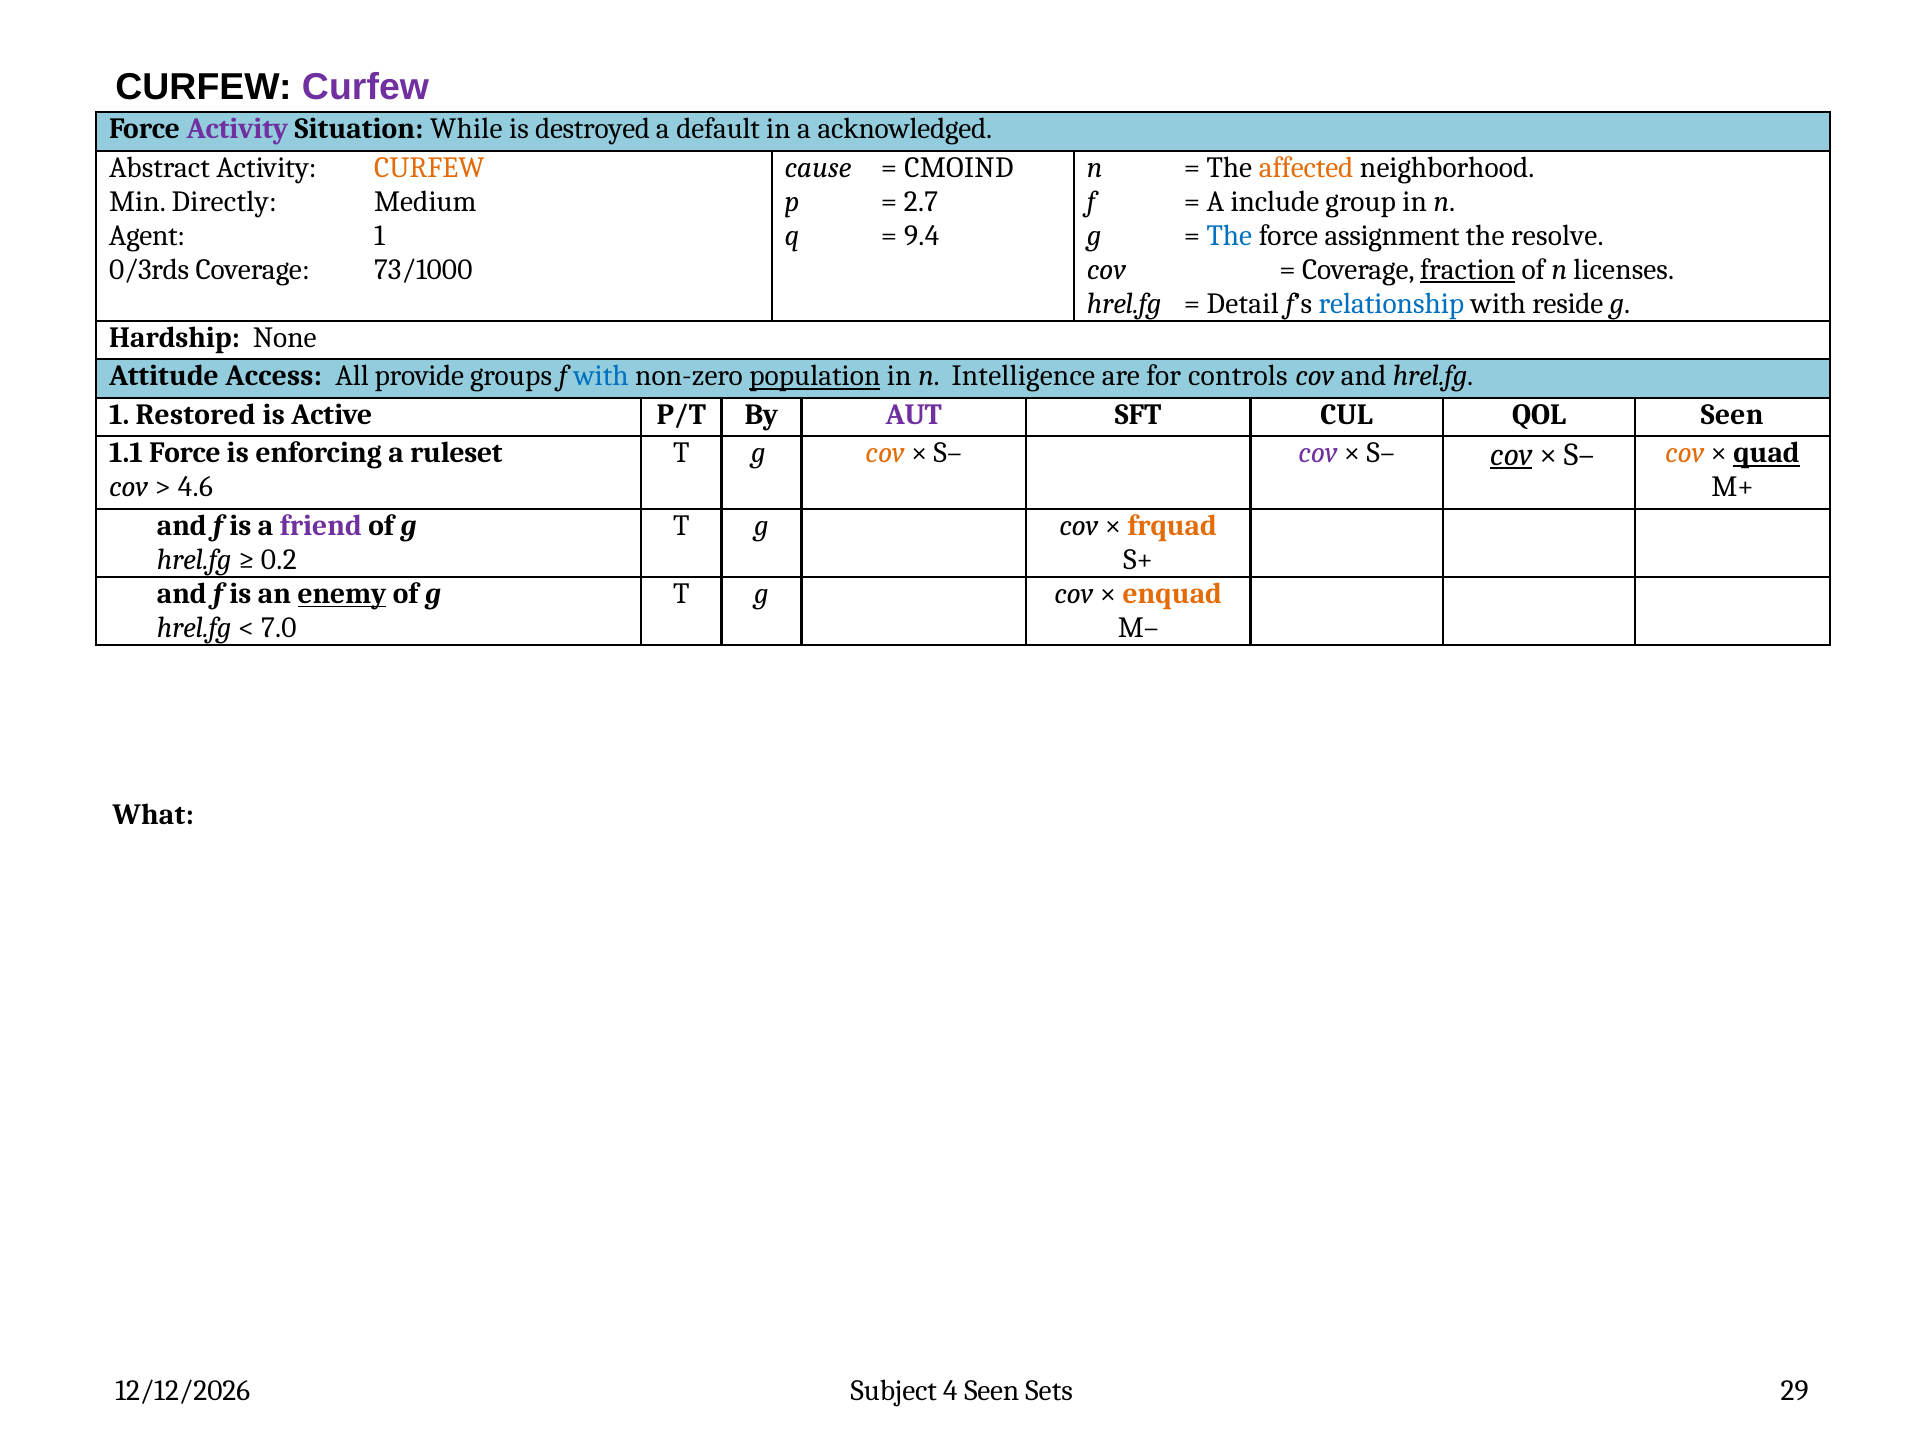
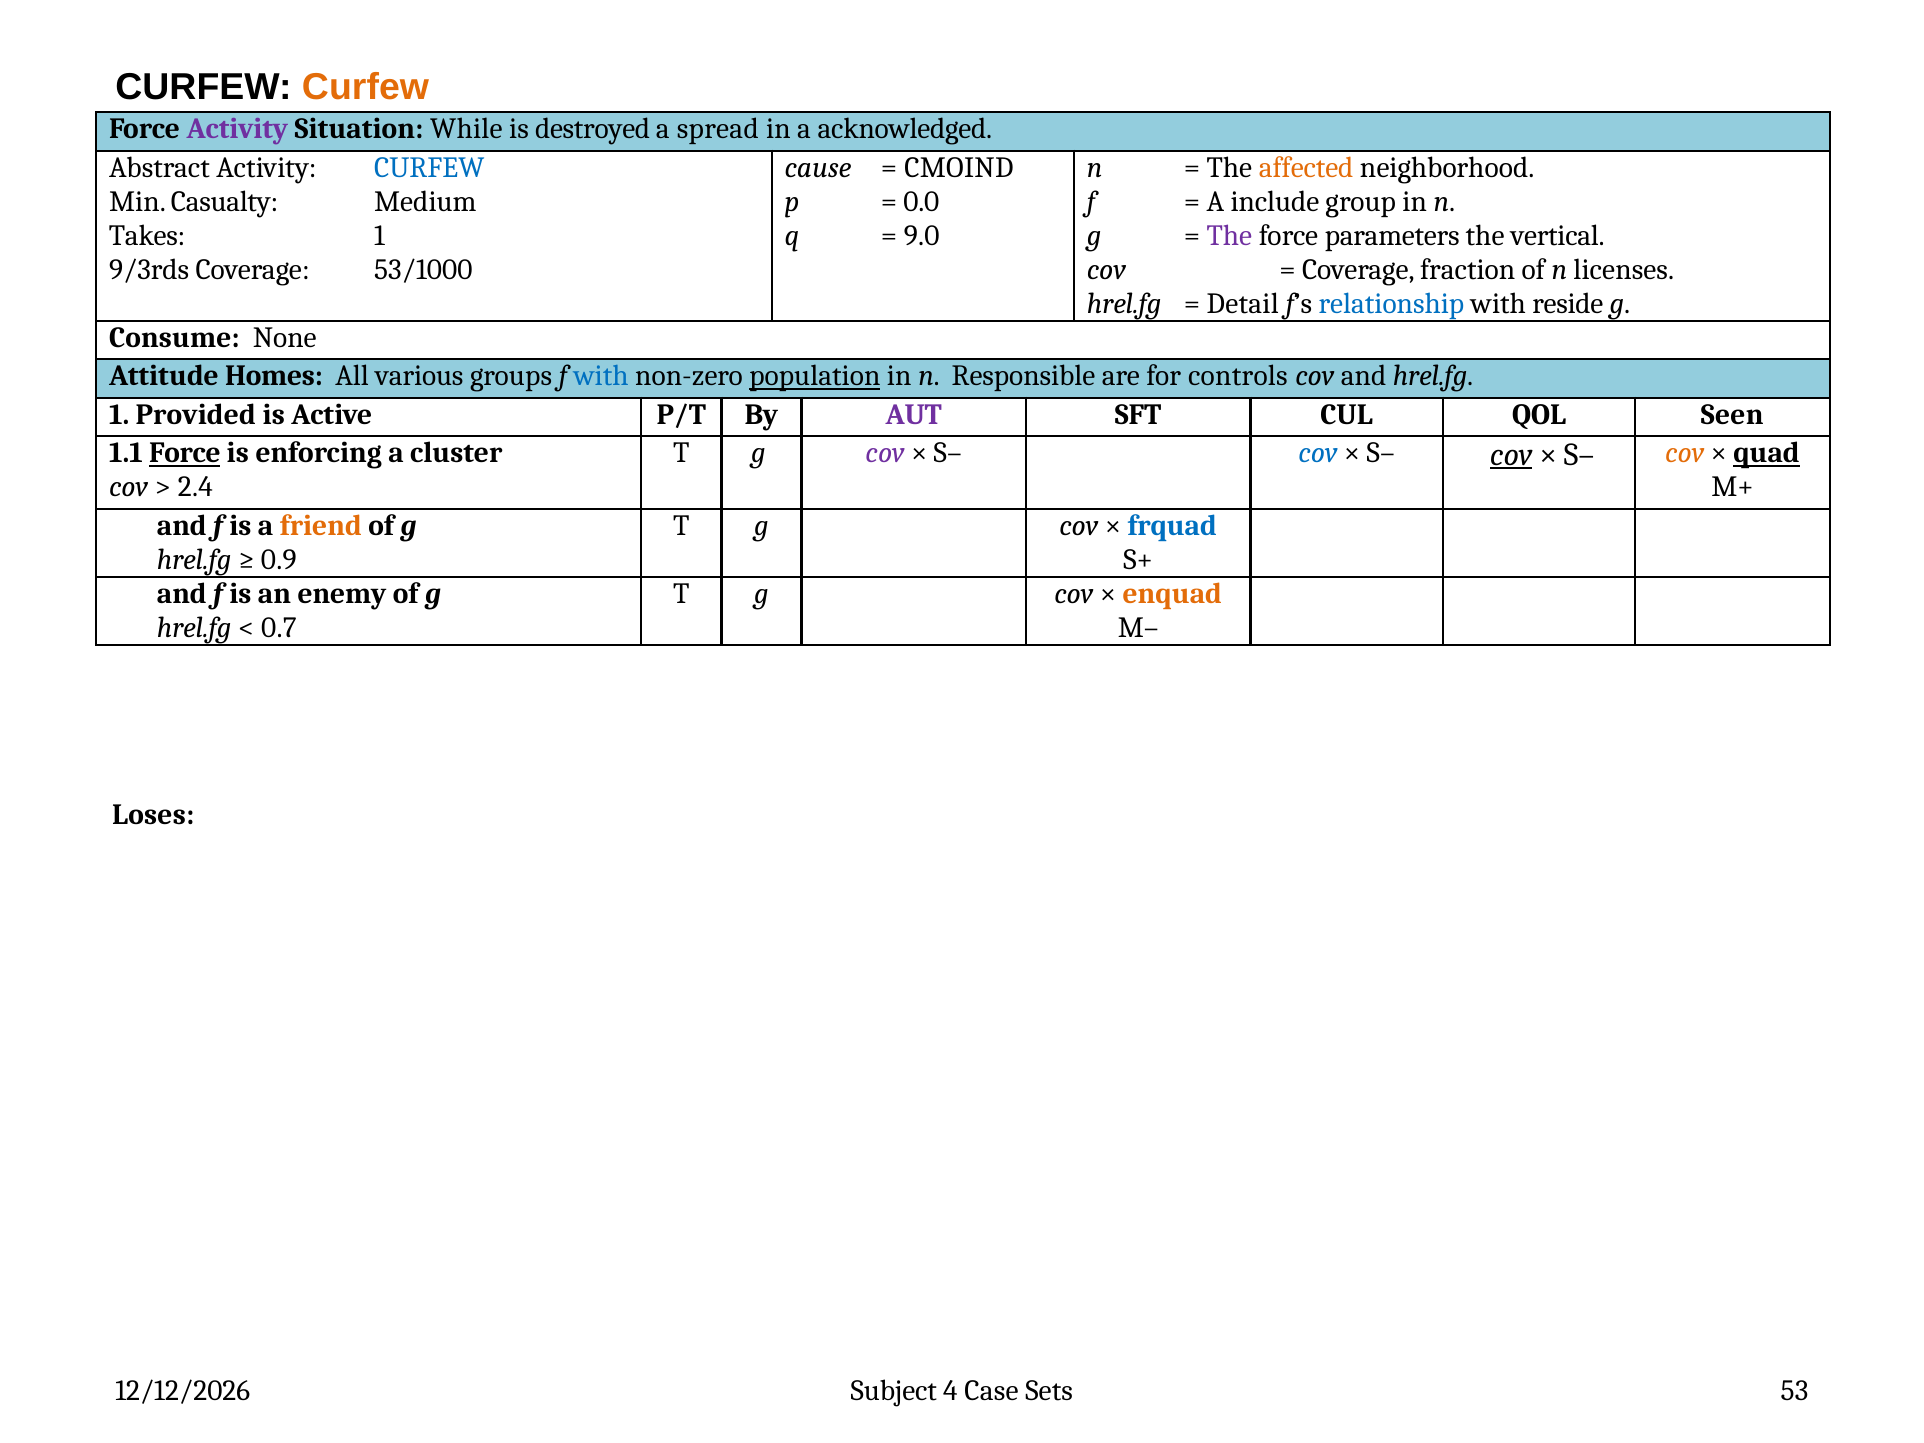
Curfew colour: purple -> orange (365, 88)
default: default -> spread (718, 129)
CURFEW colour: orange -> blue (429, 168)
Directly: Directly -> Casualty (225, 202)
2.7: 2.7 -> 0.0 (921, 202)
Agent: Agent -> Takes (147, 236)
9.4: 9.4 -> 9.0 (922, 236)
The colour: blue -> purple (1229, 236)
assignment: assignment -> parameters (1392, 236)
resolve: resolve -> vertical (1558, 236)
0/3rds: 0/3rds -> 9/3rds (149, 270)
73/1000: 73/1000 -> 53/1000 (423, 270)
fraction underline: present -> none (1468, 270)
Hardship: Hardship -> Consume (174, 338)
Access: Access -> Homes (274, 376)
provide: provide -> various (419, 376)
Intelligence: Intelligence -> Responsible (1023, 376)
Restored: Restored -> Provided (196, 415)
Force underline: none -> present (185, 453)
ruleset: ruleset -> cluster (456, 453)
cov colour: orange -> purple (885, 453)
cov colour: purple -> blue (1318, 453)
4.6: 4.6 -> 2.4 (195, 487)
friend colour: purple -> orange (321, 526)
frquad colour: orange -> blue (1172, 526)
0.2: 0.2 -> 0.9 (279, 560)
enemy underline: present -> none (342, 594)
7.0: 7.0 -> 0.7 (279, 628)
What: What -> Loses (153, 815)
4 Seen: Seen -> Case (992, 1391)
29: 29 -> 53 (1795, 1391)
